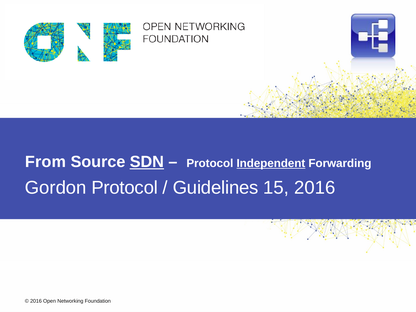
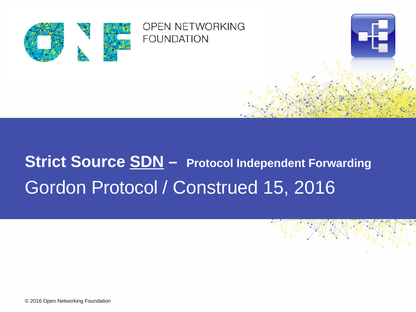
From: From -> Strict (46, 162)
Independent underline: present -> none (271, 163)
Guidelines: Guidelines -> Construed (216, 188)
